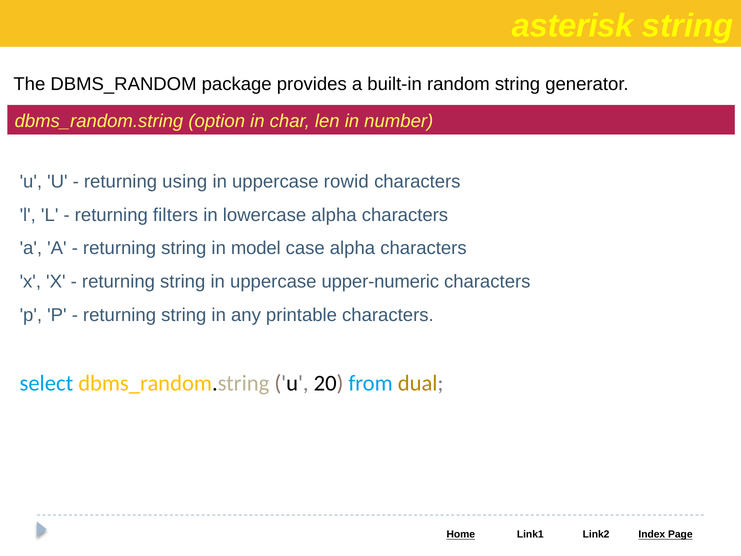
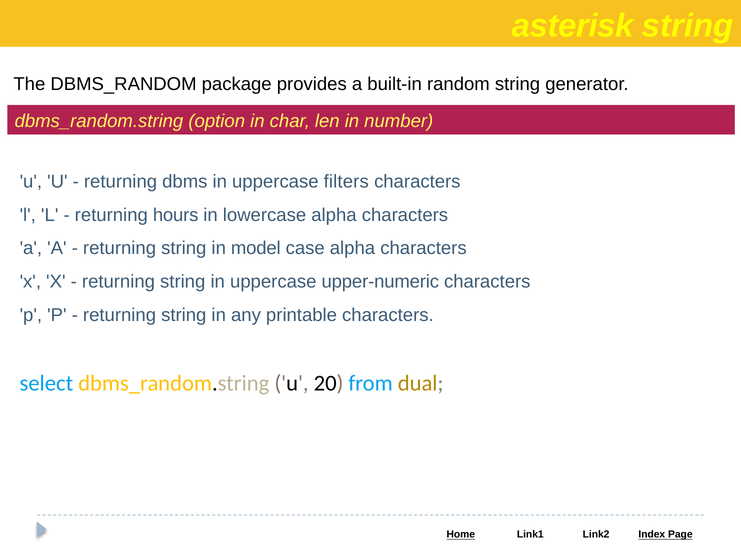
using: using -> dbms (185, 182)
rowid: rowid -> filters (346, 182)
filters: filters -> hours (176, 215)
